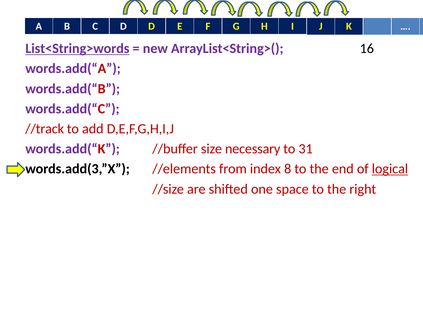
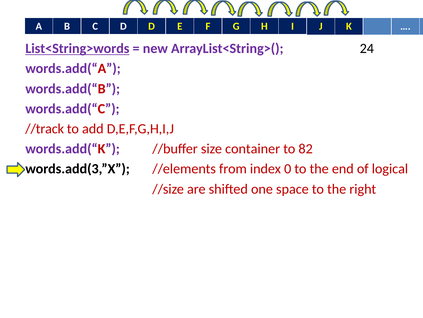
16: 16 -> 24 (367, 48)
necessary: necessary -> container (253, 149)
31: 31 -> 82 (306, 149)
8: 8 -> 0 (288, 169)
logical underline: present -> none (390, 169)
